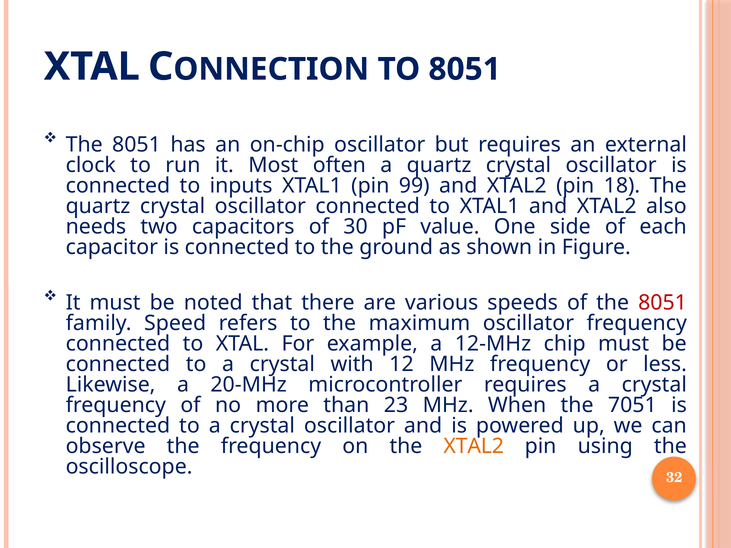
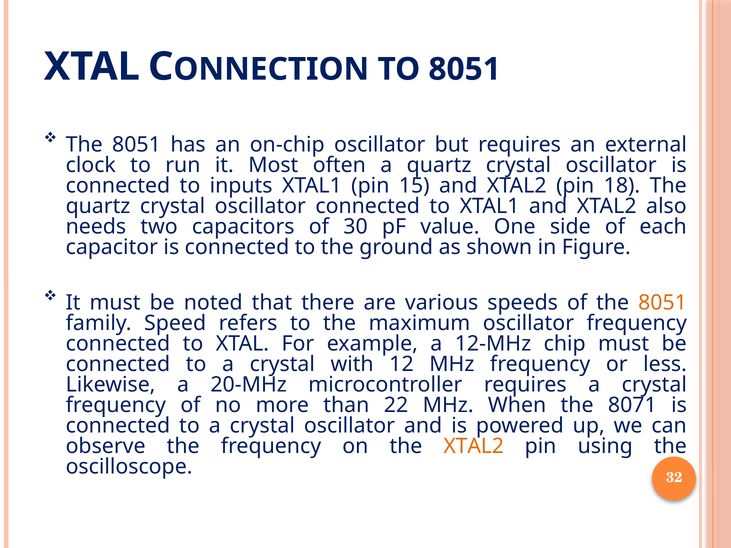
99: 99 -> 15 (414, 186)
8051 colour: red -> orange (663, 303)
23: 23 -> 22 (396, 405)
7051: 7051 -> 8071 (632, 405)
